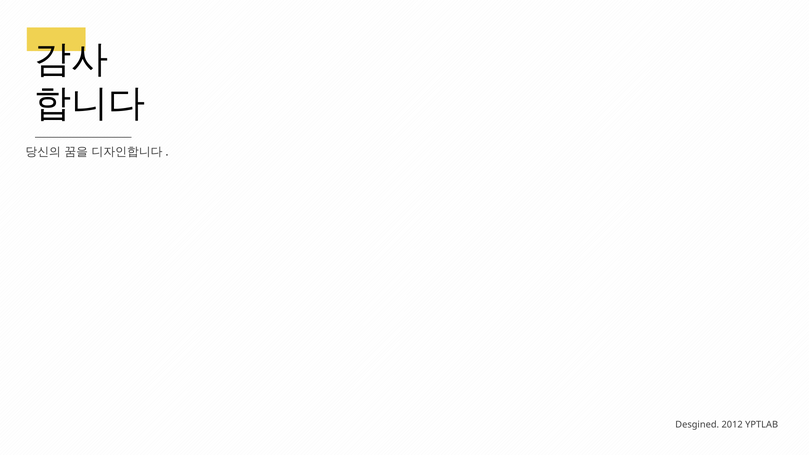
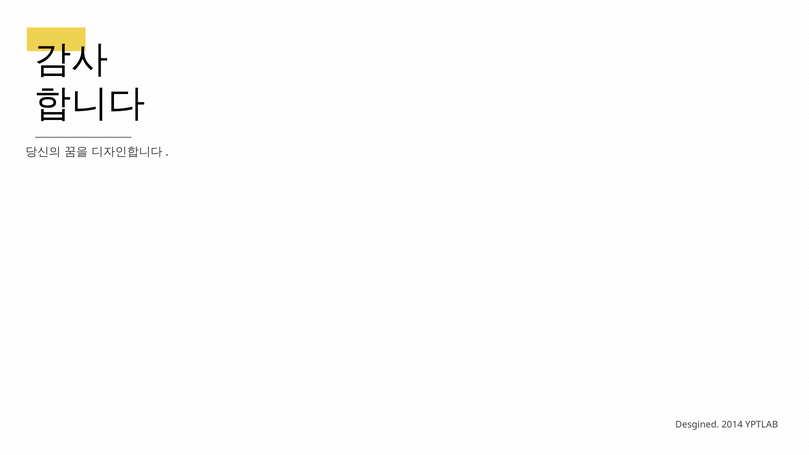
2012: 2012 -> 2014 (732, 425)
